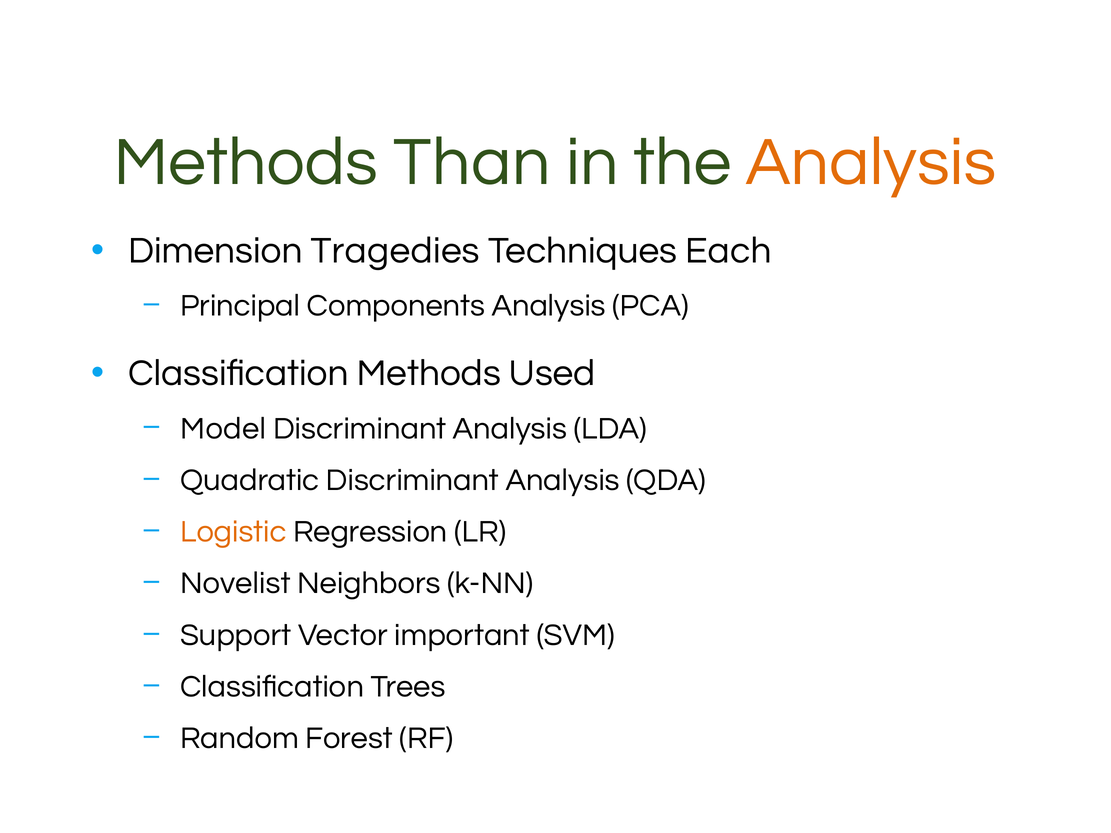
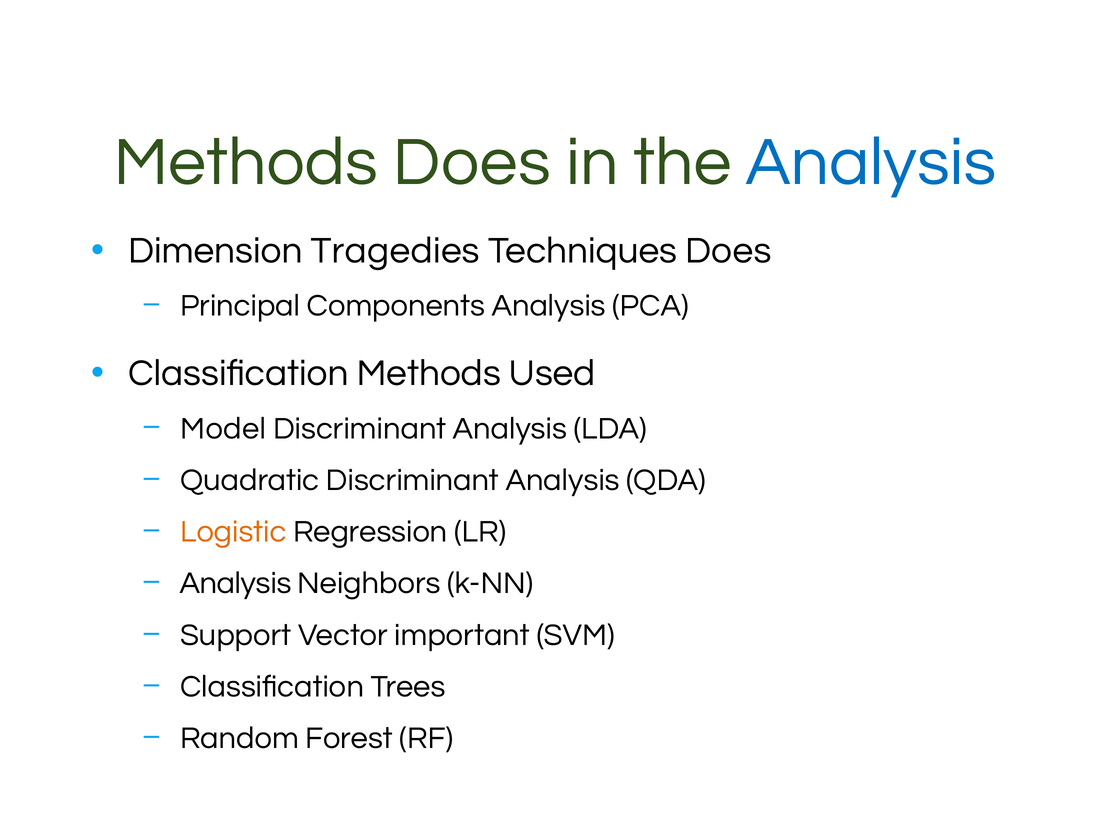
Methods Than: Than -> Does (472, 162)
Analysis colour: orange -> blue (871, 162)
Techniques Each: Each -> Does (728, 251)
Novelist: Novelist -> Analysis (236, 583)
